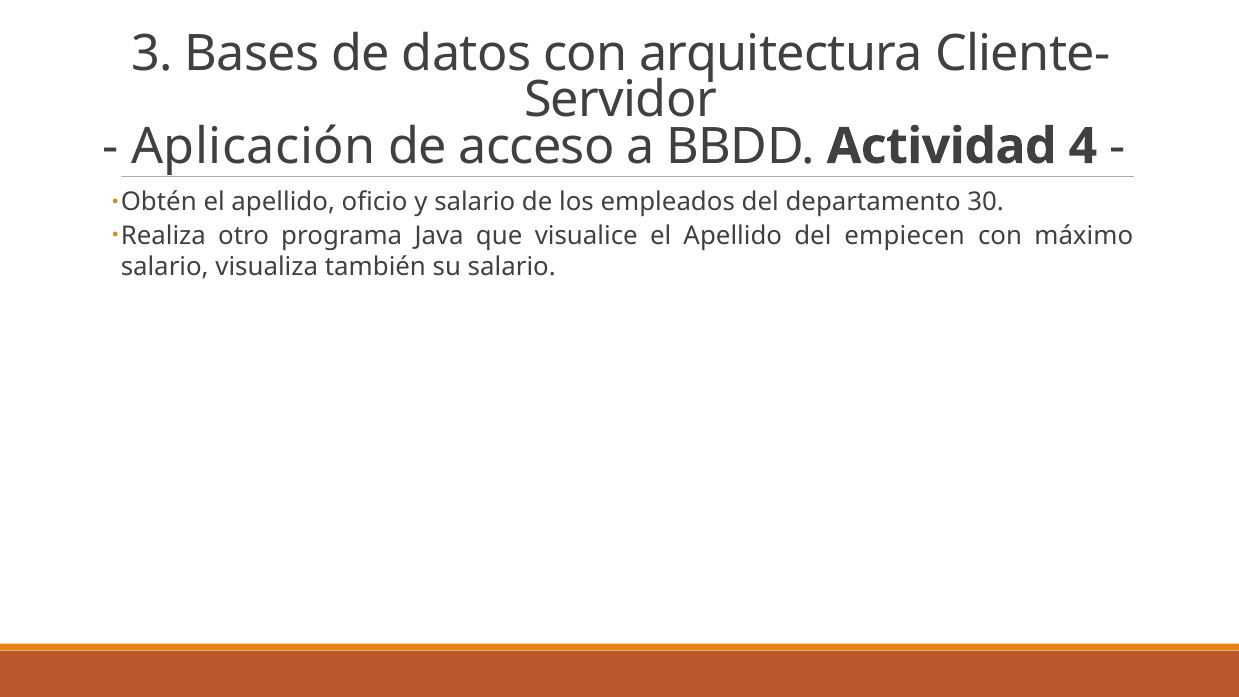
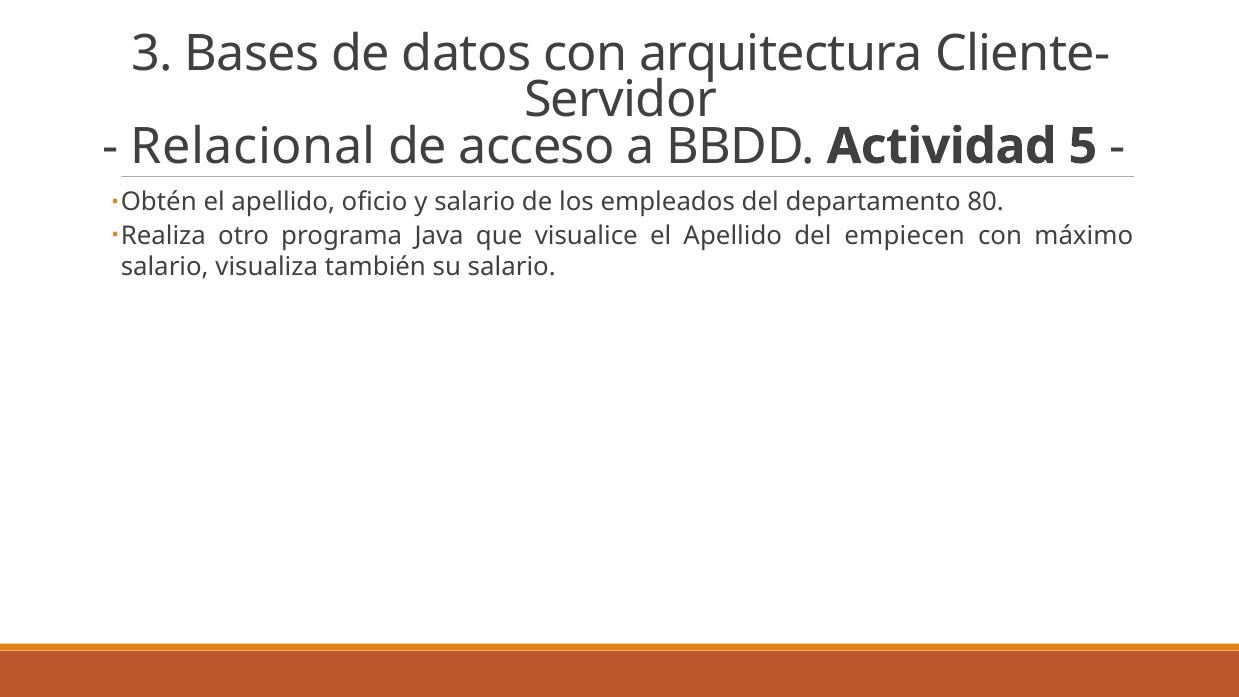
Aplicación: Aplicación -> Relacional (253, 146)
4: 4 -> 5 (1083, 146)
30: 30 -> 80 (986, 202)
